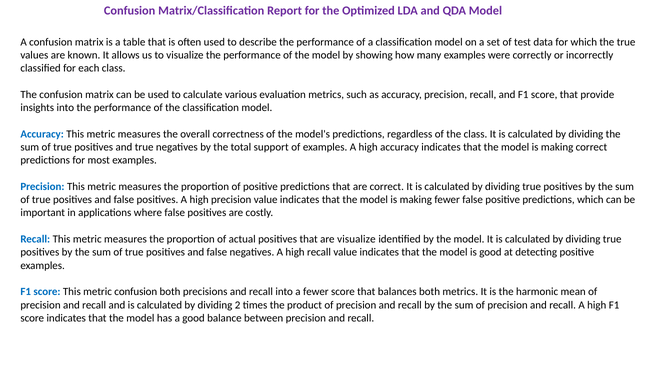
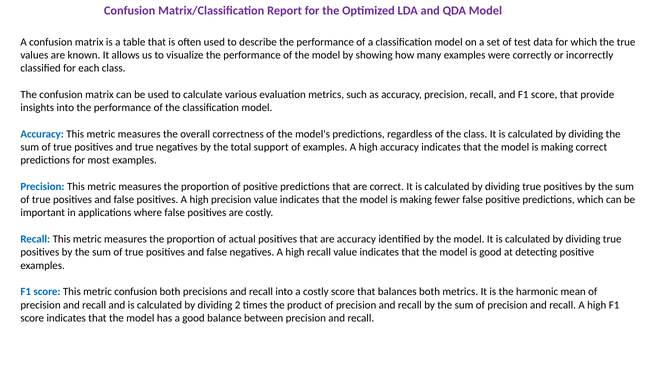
are visualize: visualize -> accuracy (356, 239)
a fewer: fewer -> costly (316, 292)
